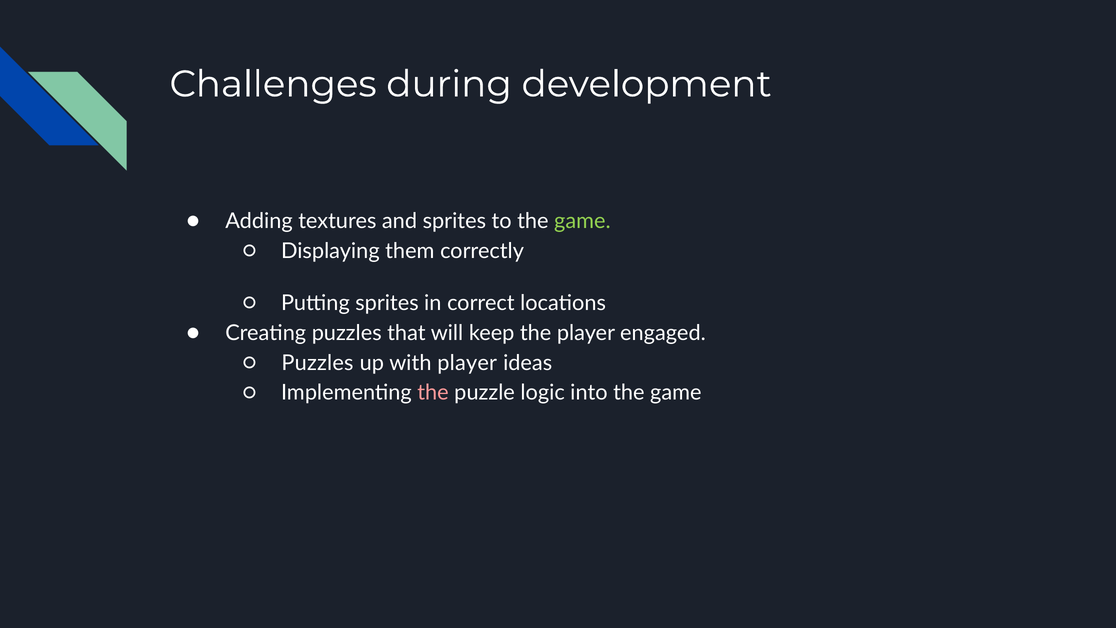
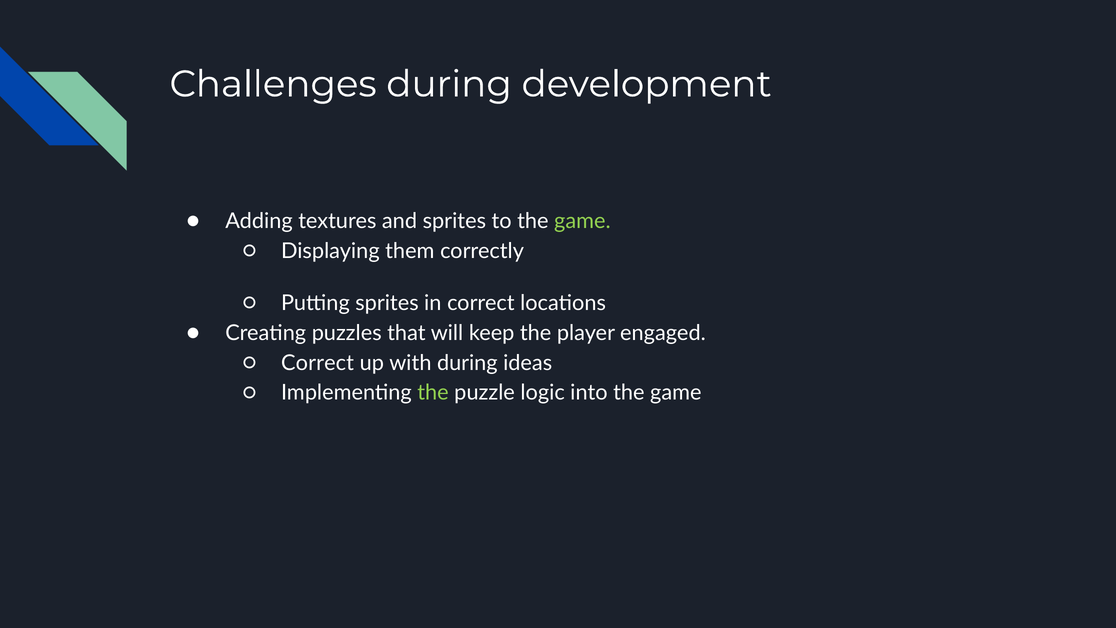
Puzzles: Puzzles -> Correct (318, 363)
with player: player -> during (467, 363)
the colour: pink -> light green (433, 393)
